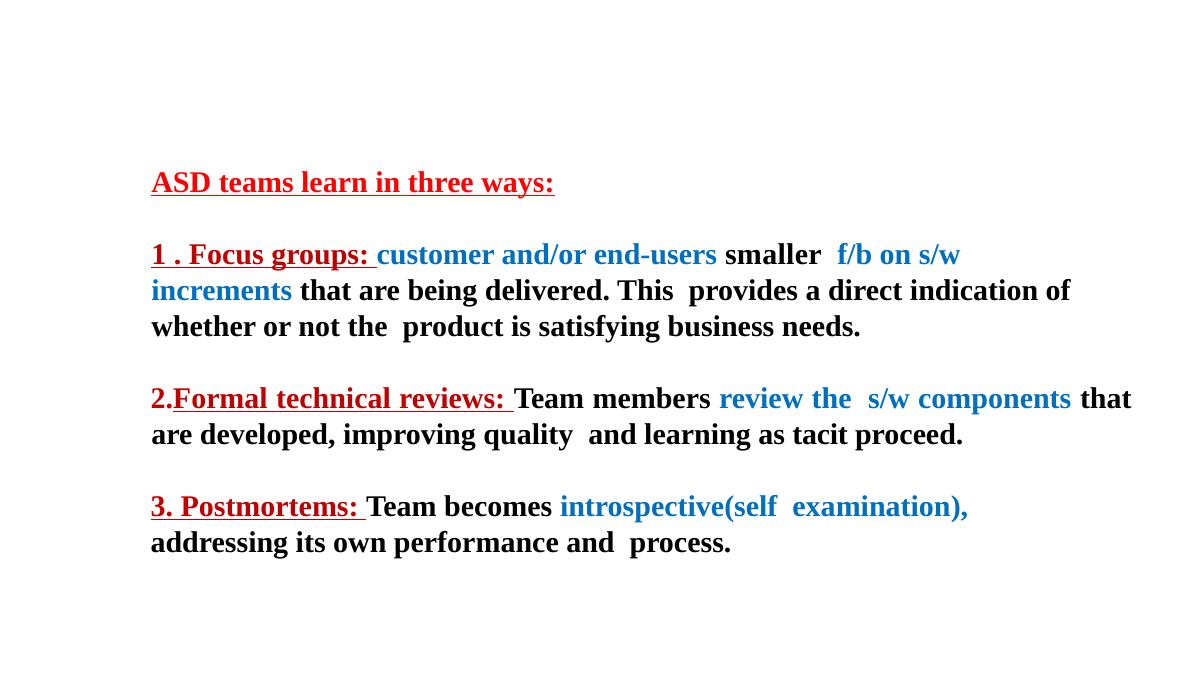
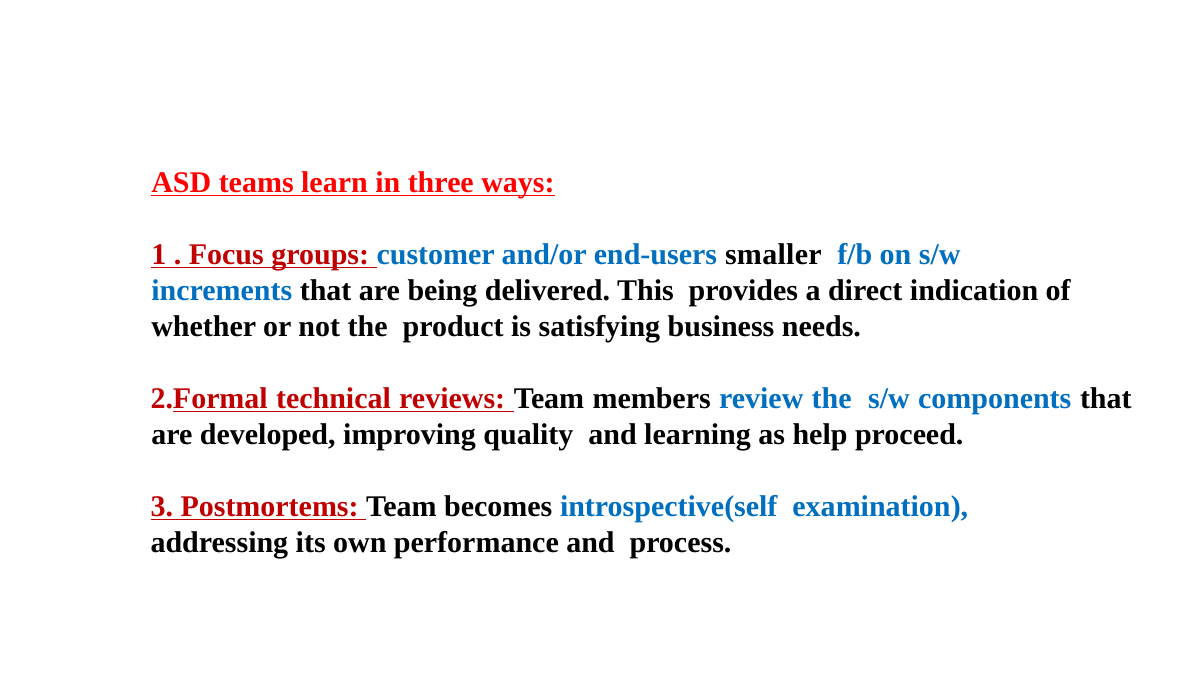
tacit: tacit -> help (820, 434)
